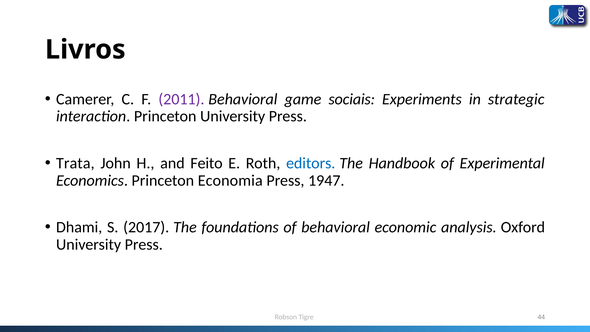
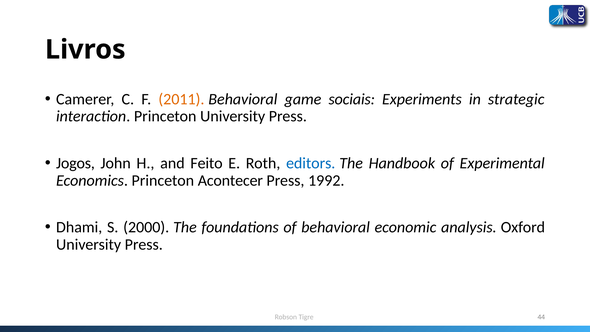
2011 colour: purple -> orange (181, 99)
Trata: Trata -> Jogos (75, 163)
Economia: Economia -> Acontecer (230, 180)
1947: 1947 -> 1992 (326, 180)
2017: 2017 -> 2000 (146, 227)
